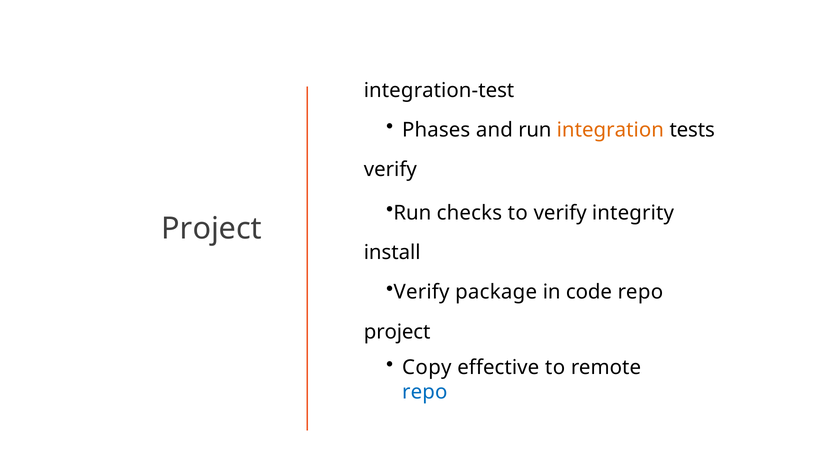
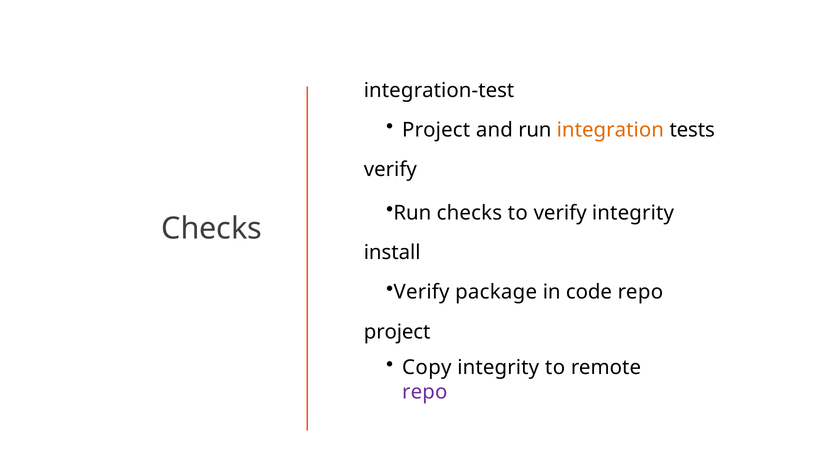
Phases: Phases -> Project (436, 130)
Project: Project -> Checks (212, 228)
Copy effective: effective -> integrity (498, 367)
repo colour: blue -> purple (425, 392)
